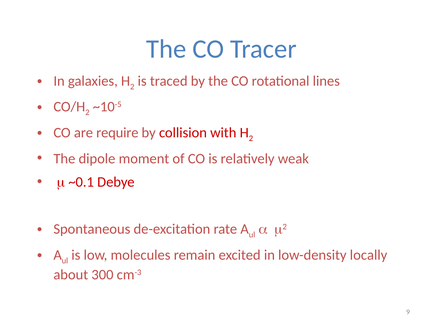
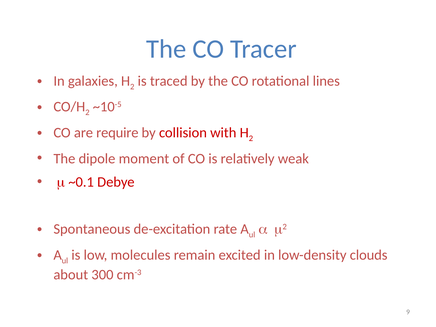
locally: locally -> clouds (369, 255)
